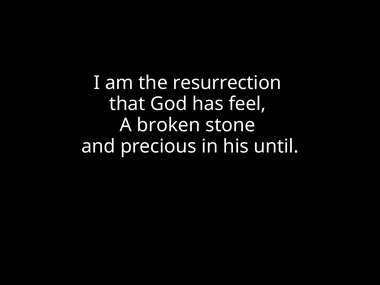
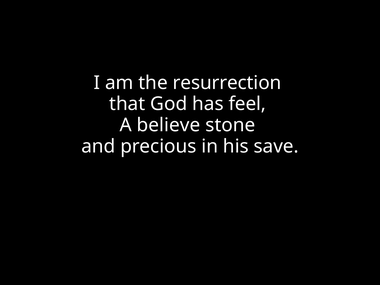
broken: broken -> believe (169, 125)
until: until -> save (276, 146)
